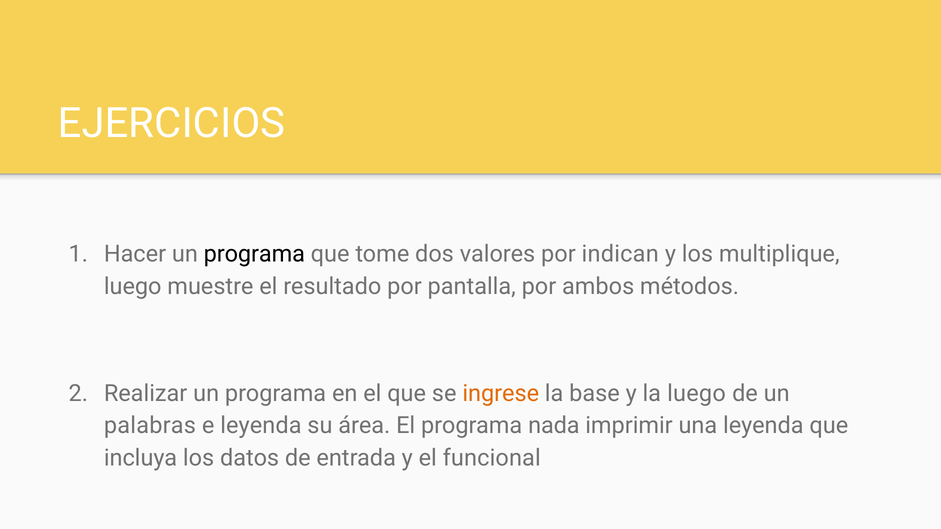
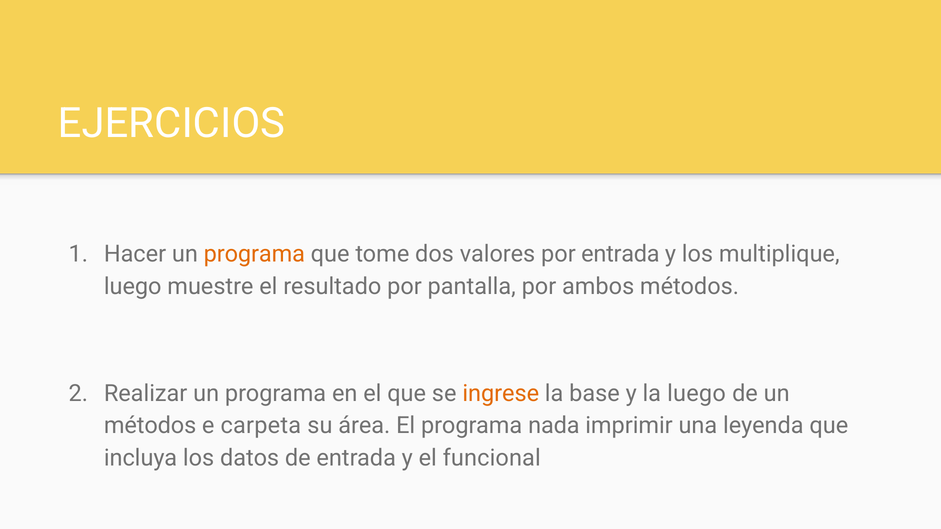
programa colour: black -> orange (254, 254)
por indican: indican -> entrada (620, 254)
palabras: palabras -> métodos (150, 426)
e leyenda: leyenda -> carpeta (261, 426)
